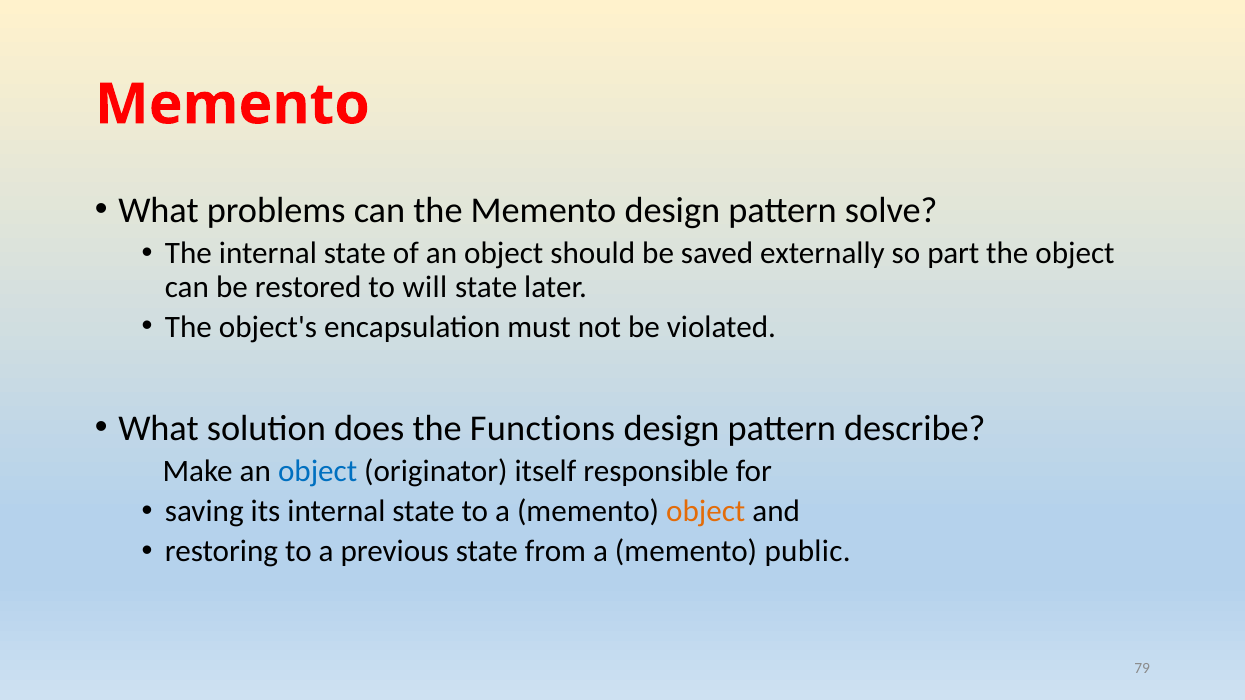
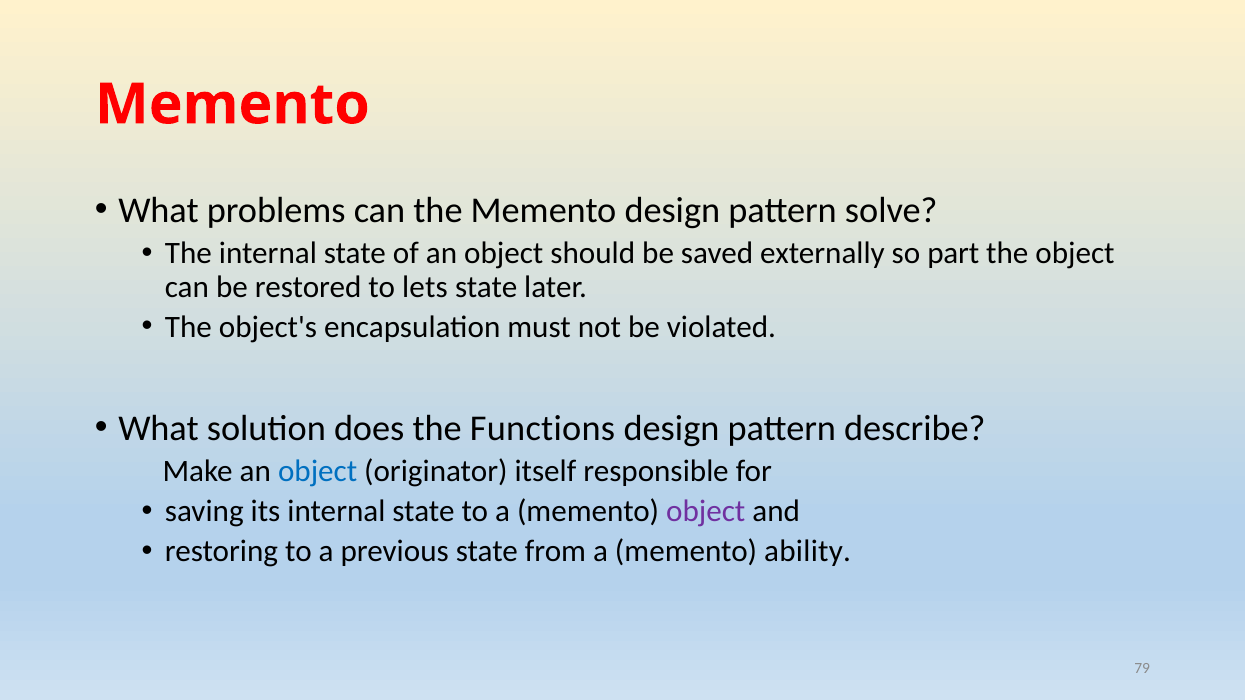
will: will -> lets (425, 287)
object colour: orange -> purple (706, 511)
public: public -> ability (808, 551)
